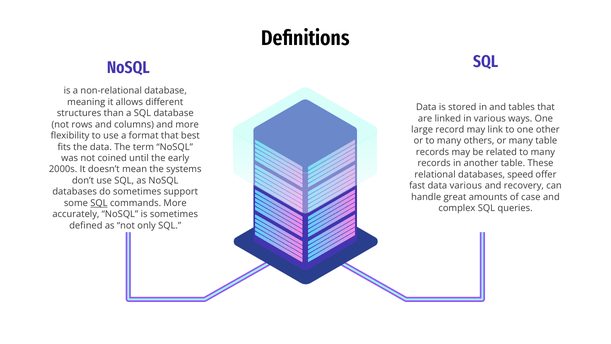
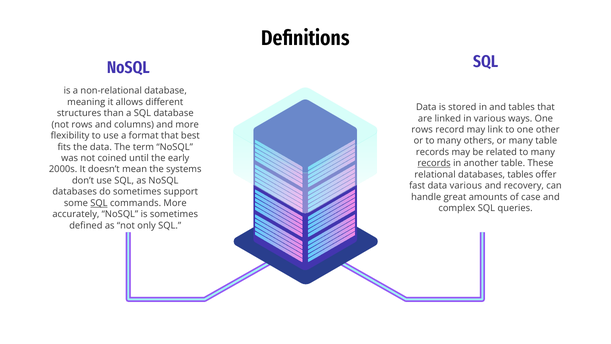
large: large -> rows (422, 130)
records underline: none -> present (434, 163)
databases speed: speed -> tables (520, 174)
